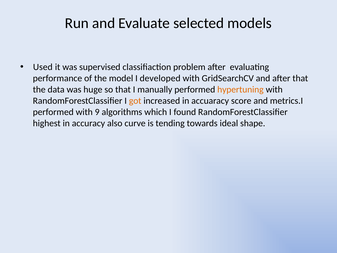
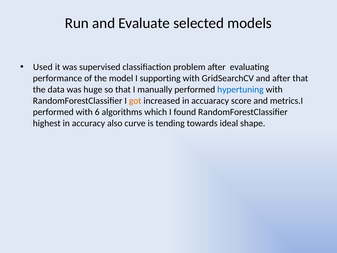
developed: developed -> supporting (160, 78)
hypertuning colour: orange -> blue (240, 89)
9: 9 -> 6 (97, 112)
